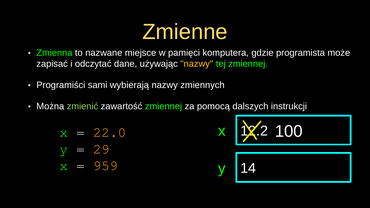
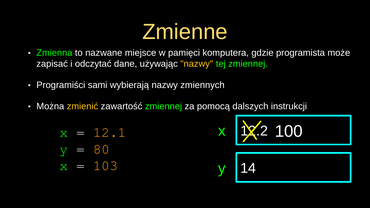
zmienić colour: light green -> yellow (82, 106)
22.0: 22.0 -> 12.1 (110, 132)
29: 29 -> 80 (101, 149)
959: 959 -> 103 (106, 166)
